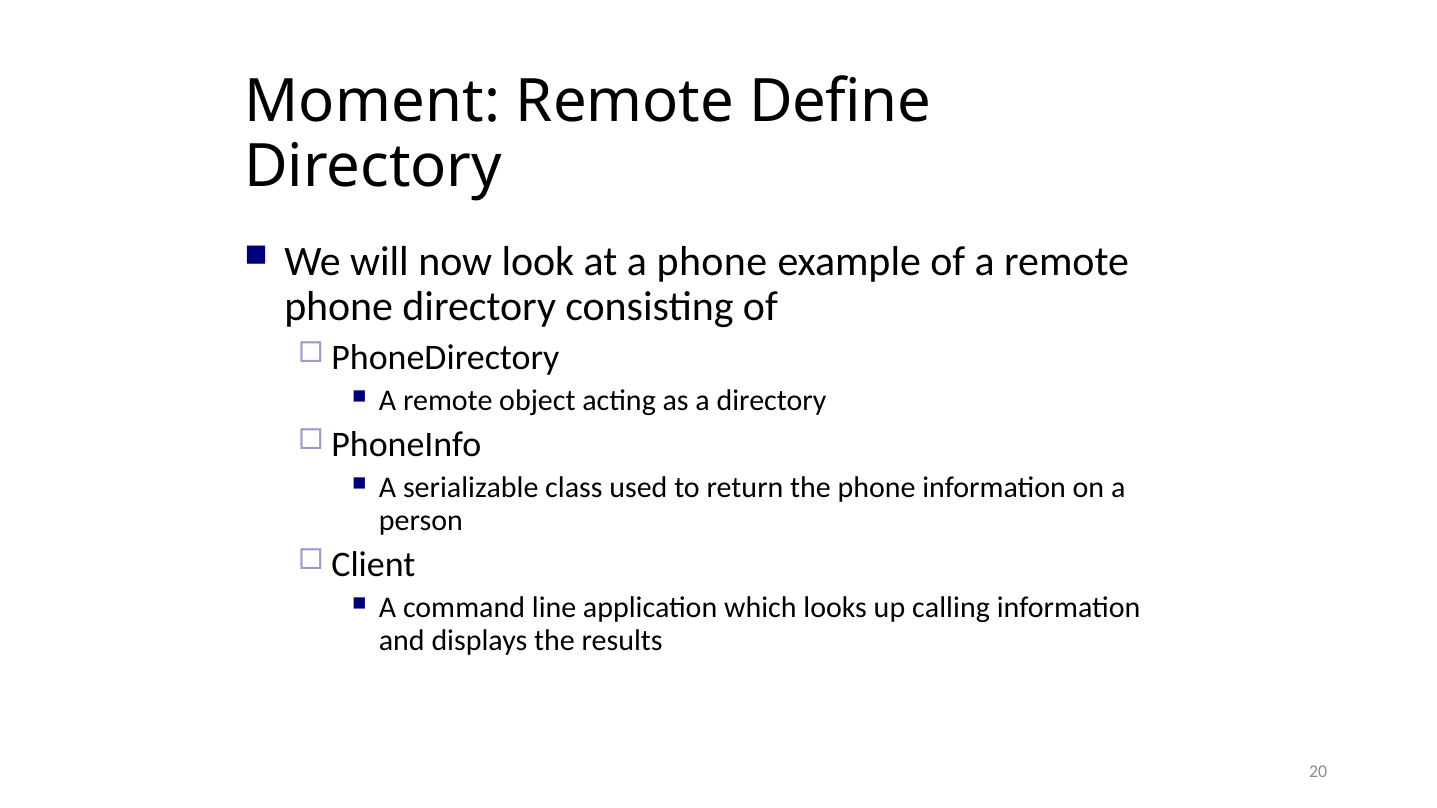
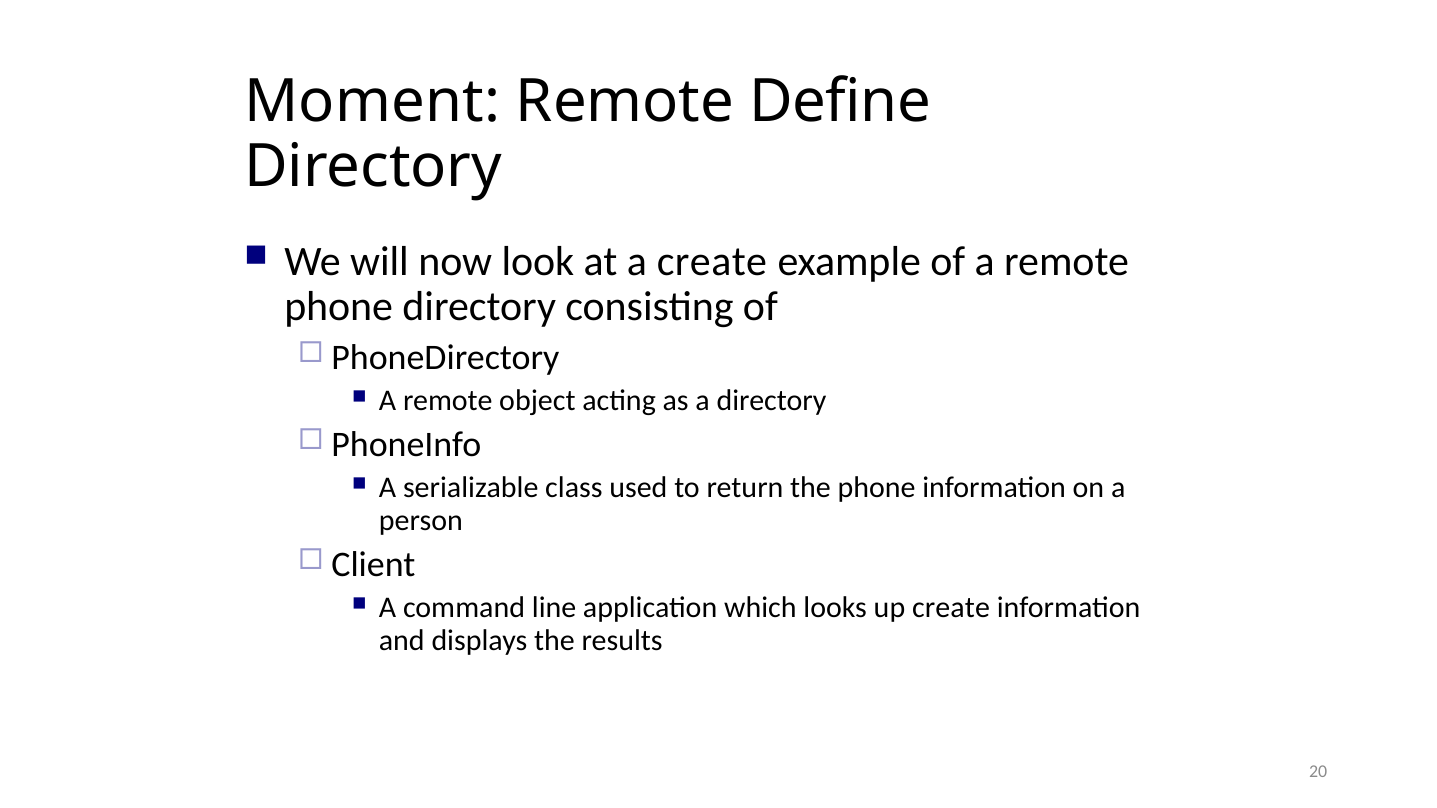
a phone: phone -> create (712, 261)
up calling: calling -> create (951, 608)
